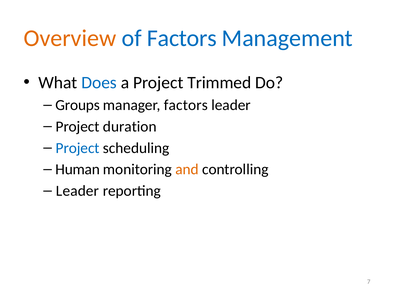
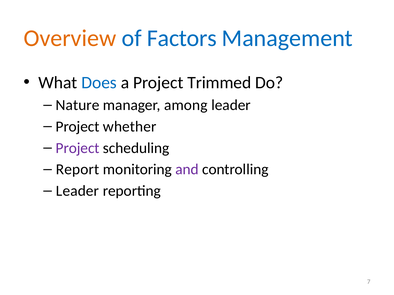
Groups: Groups -> Nature (78, 105)
manager factors: factors -> among (186, 105)
duration: duration -> whether (130, 127)
Project colour: blue -> purple (78, 148)
Human: Human -> Report (78, 170)
and colour: orange -> purple (187, 170)
